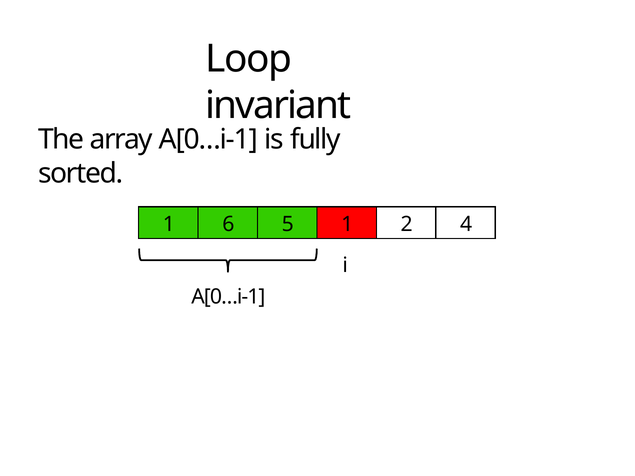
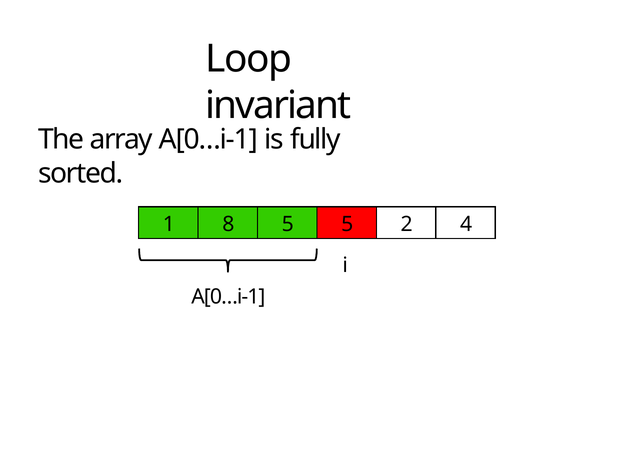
6: 6 -> 8 (228, 225)
5 1: 1 -> 5 (347, 225)
